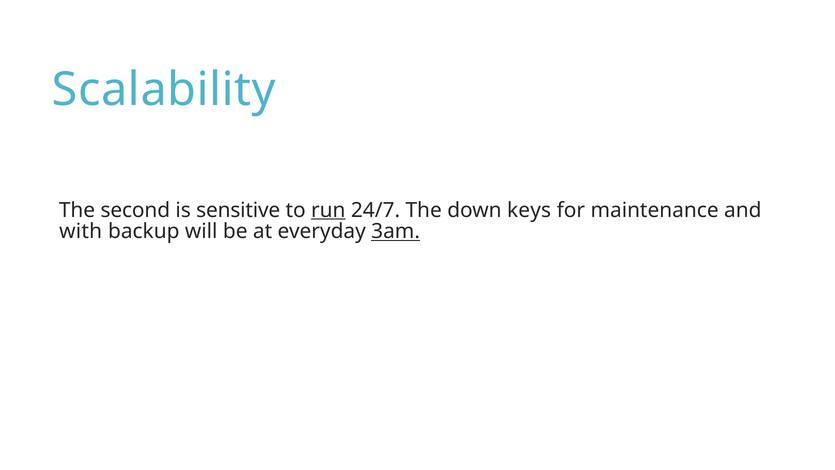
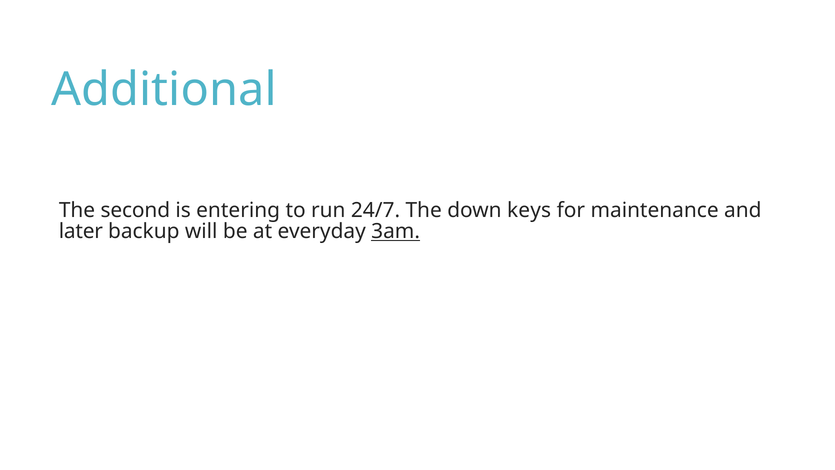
Scalability: Scalability -> Additional (164, 90)
sensitive: sensitive -> entering (238, 210)
run underline: present -> none (328, 210)
with: with -> later (81, 231)
